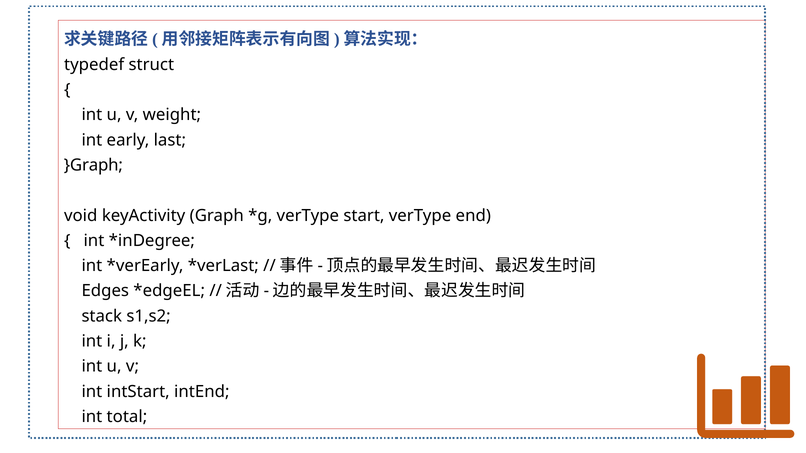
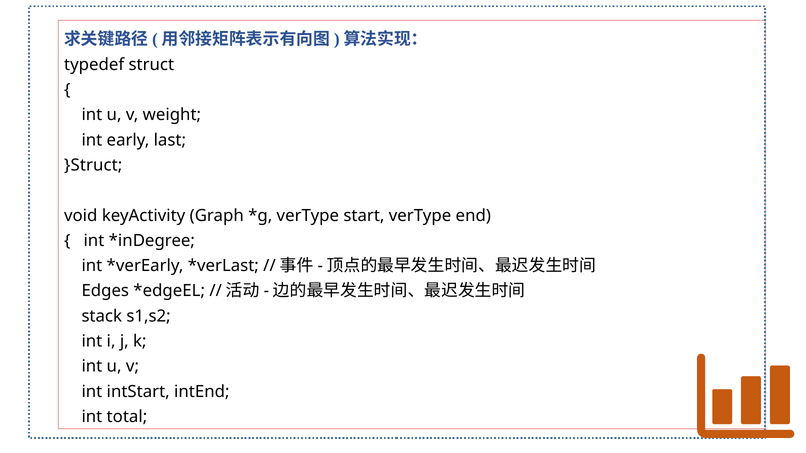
}Graph: }Graph -> }Struct (93, 165)
